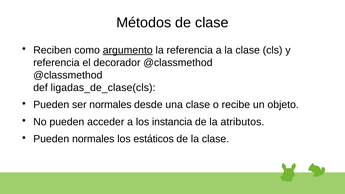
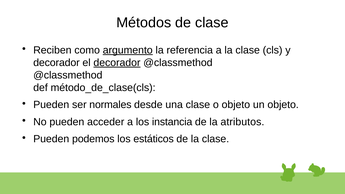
referencia: referencia -> decorador (56, 63)
decorador underline: none -> present (117, 63)
ligadas_de_clase(cls: ligadas_de_clase(cls -> método_de_clase(cls (103, 88)
o recibe: recibe -> objeto (236, 105)
Pueden normales: normales -> podemos (93, 139)
